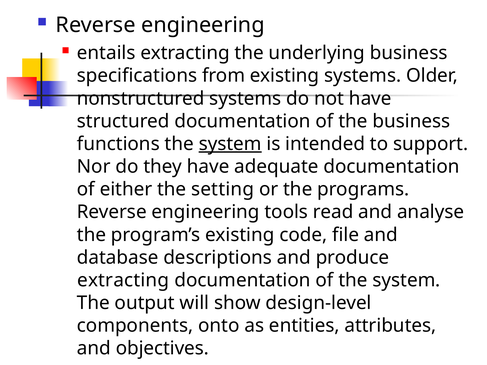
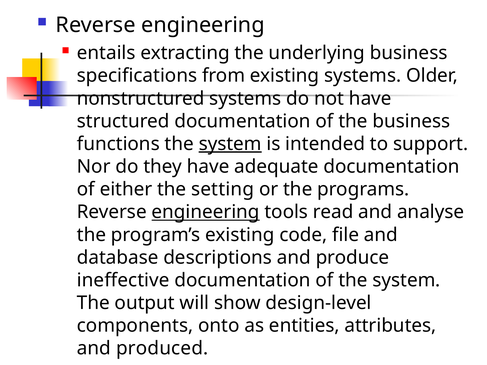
engineering underline: none -> present (206, 212)
extracting: extracting -> ineffective (123, 280)
objectives: objectives -> produced (162, 349)
